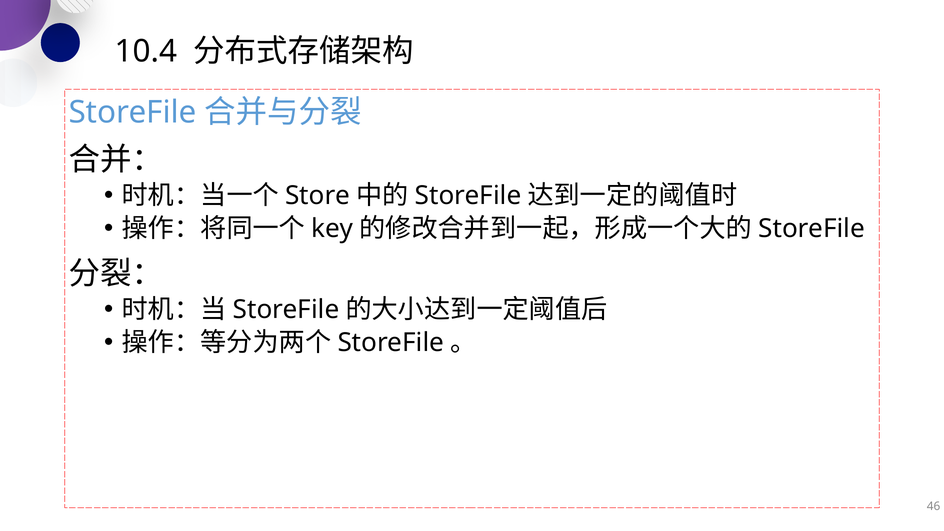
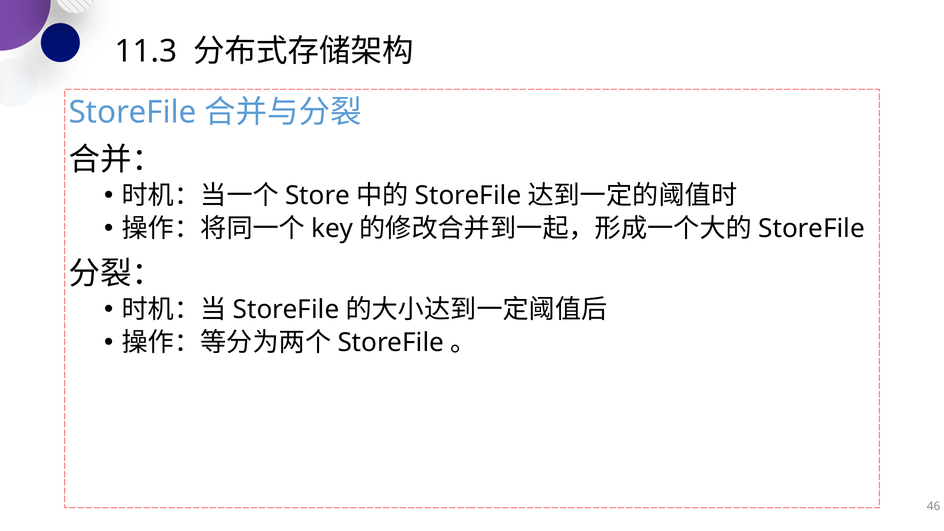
10.4: 10.4 -> 11.3 (146, 51)
